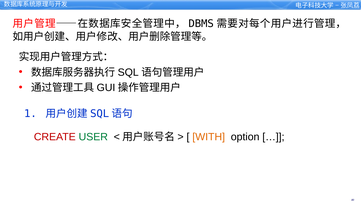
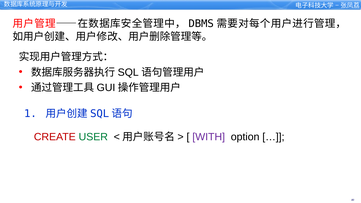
WITH colour: orange -> purple (209, 137)
